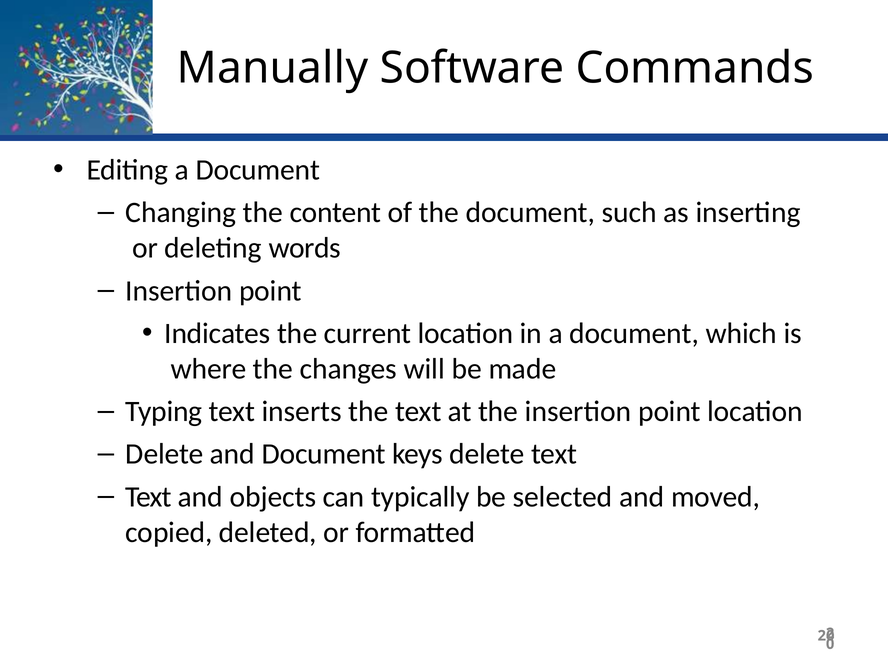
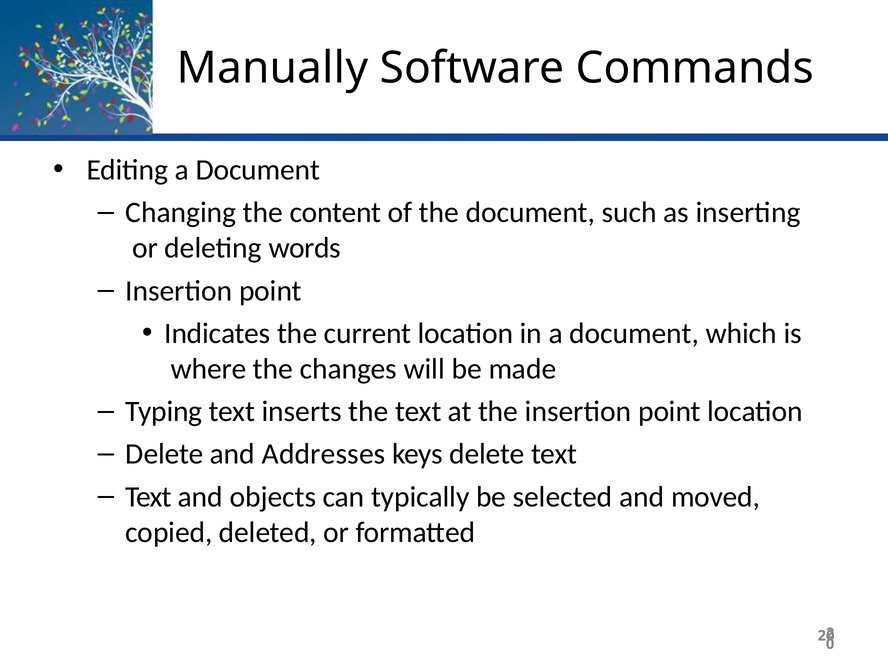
and Document: Document -> Addresses (324, 454)
